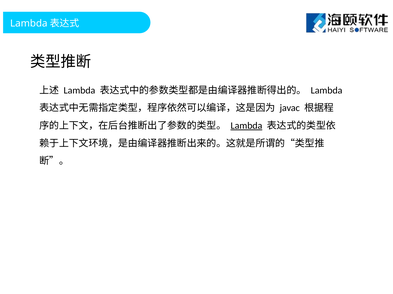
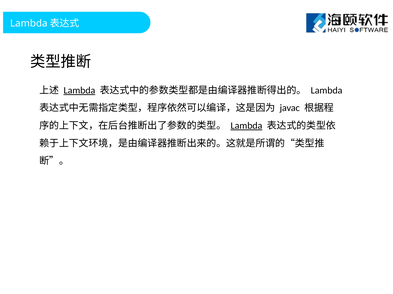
Lambda underline: none -> present (79, 91)
